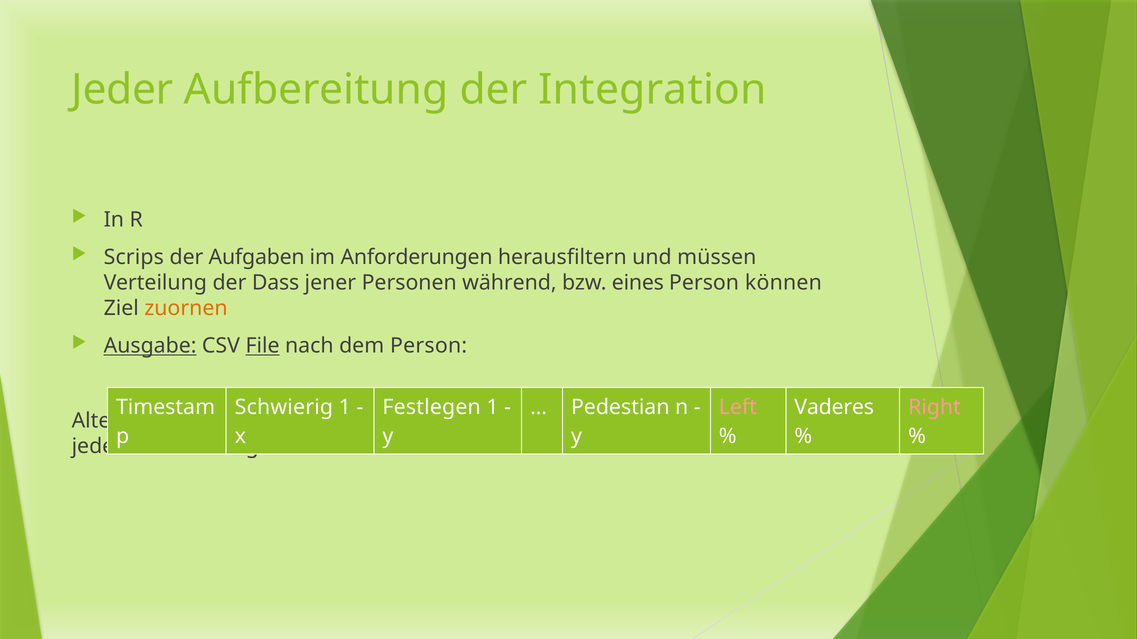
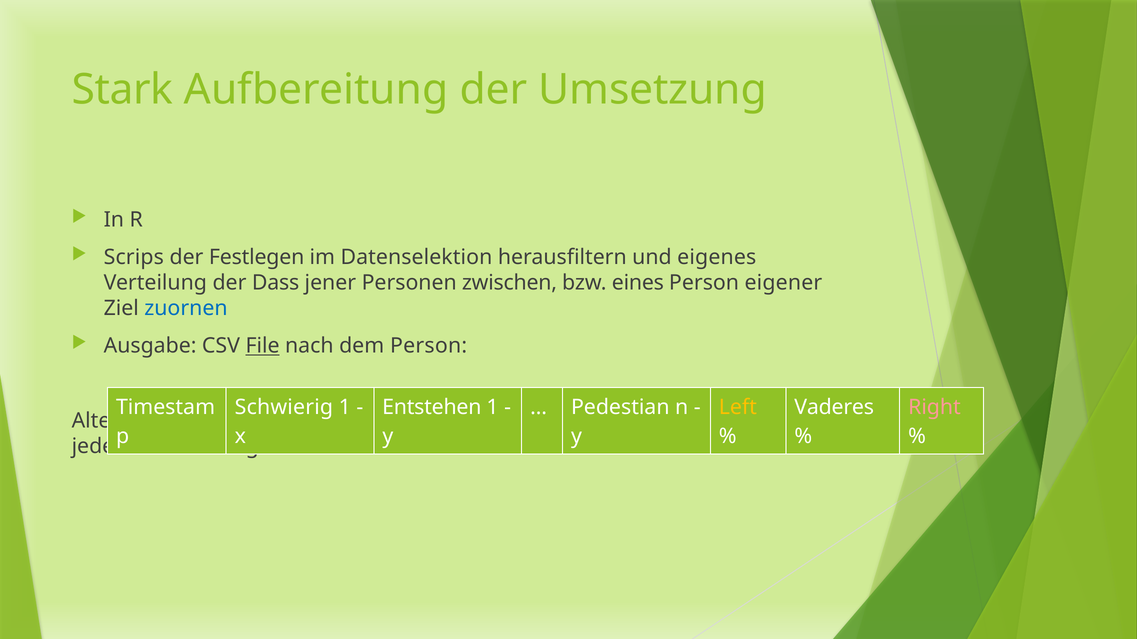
Jeder: Jeder -> Stark (122, 90)
Integration: Integration -> Umsetzung (653, 90)
Aufgaben: Aufgaben -> Festlegen (257, 257)
Anforderungen: Anforderungen -> Datenselektion (416, 257)
müssen: müssen -> eigenes (717, 257)
während: während -> zwischen (509, 283)
Person können: können -> eigener (783, 283)
zuornen colour: orange -> blue (186, 309)
Ausgabe underline: present -> none (150, 346)
Festlegen: Festlegen -> Entstehen (432, 408)
Left colour: pink -> yellow (738, 408)
